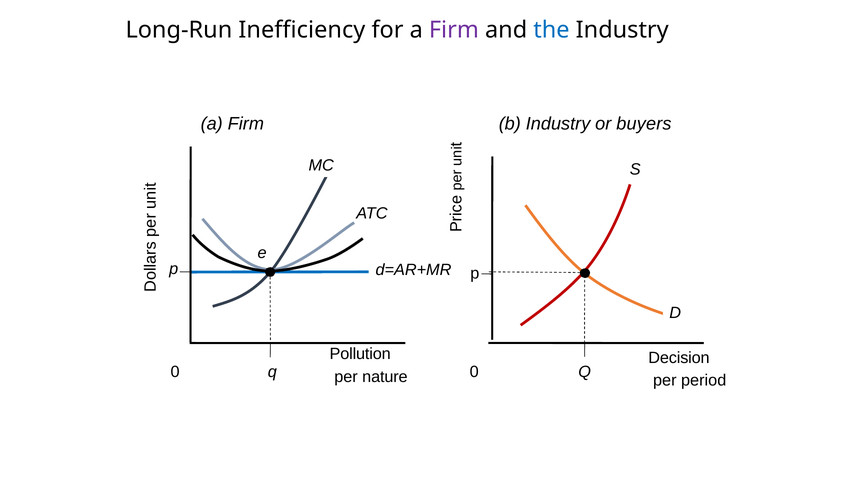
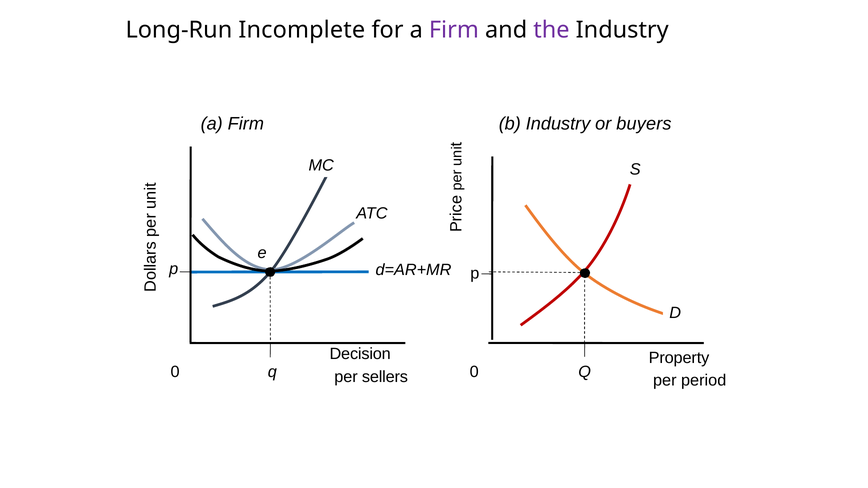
Inefficiency: Inefficiency -> Incomplete (302, 30)
the colour: blue -> purple (551, 30)
Pollution: Pollution -> Decision (360, 354)
Decision: Decision -> Property (679, 358)
nature: nature -> sellers (385, 377)
